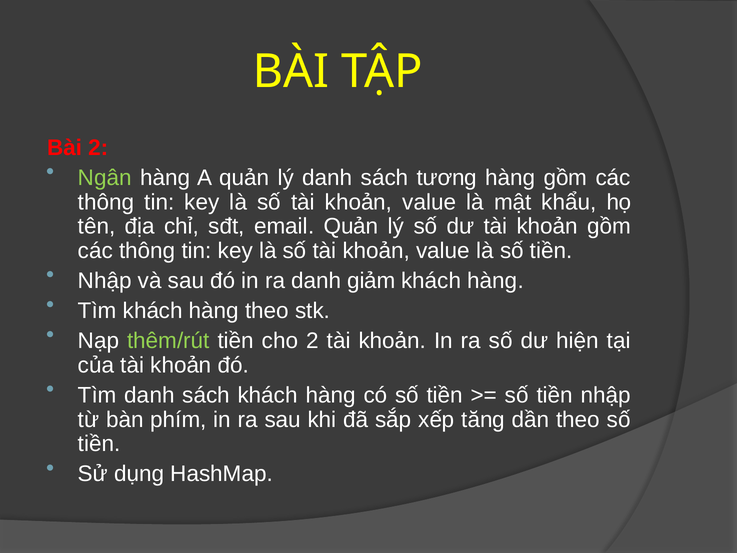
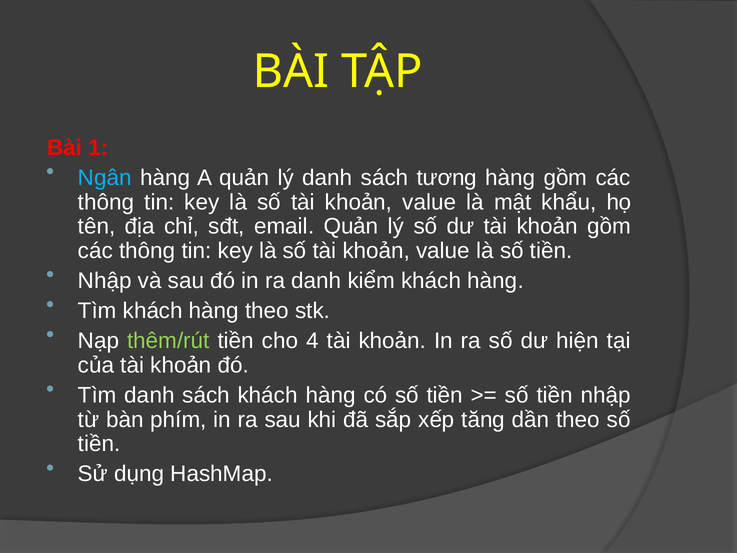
Bài 2: 2 -> 1 (98, 148)
Ngân colour: light green -> light blue (105, 178)
giảm: giảm -> kiểm (371, 281)
cho 2: 2 -> 4 (313, 341)
